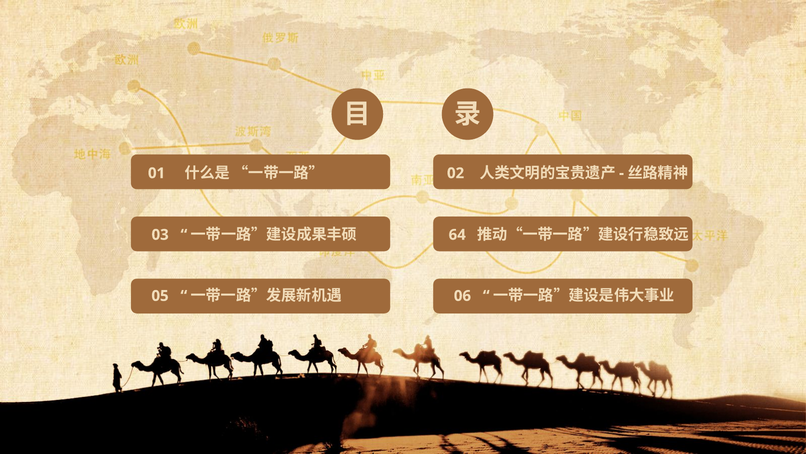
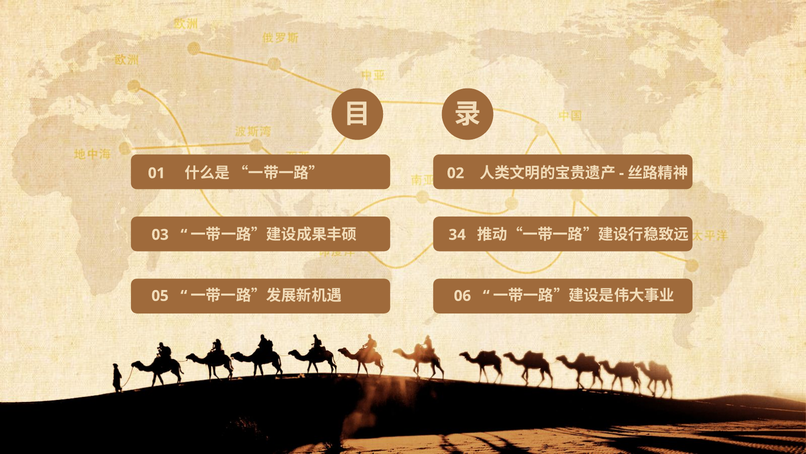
64: 64 -> 34 (457, 234)
